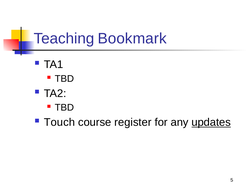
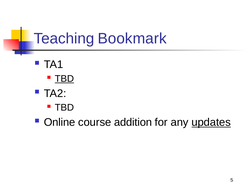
TBD underline: none -> present (64, 79)
Touch: Touch -> Online (60, 122)
register: register -> addition (133, 122)
